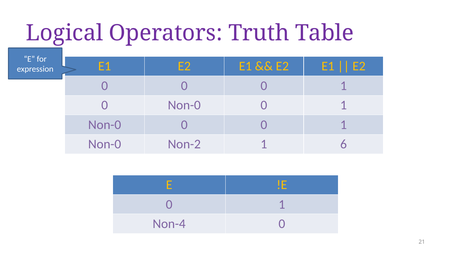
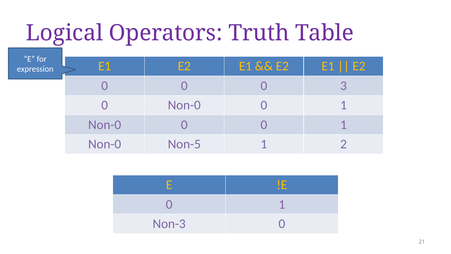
0 0 0 1: 1 -> 3 (344, 86)
Non-2: Non-2 -> Non-5 (184, 144)
6: 6 -> 2 (344, 144)
Non-4: Non-4 -> Non-3 (169, 224)
